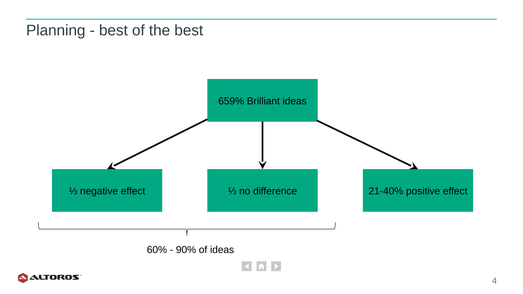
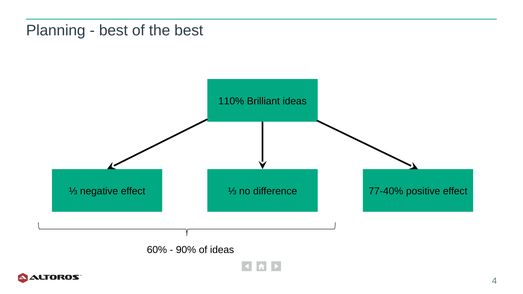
659%: 659% -> 110% (231, 101)
21-40%: 21-40% -> 77-40% (386, 191)
